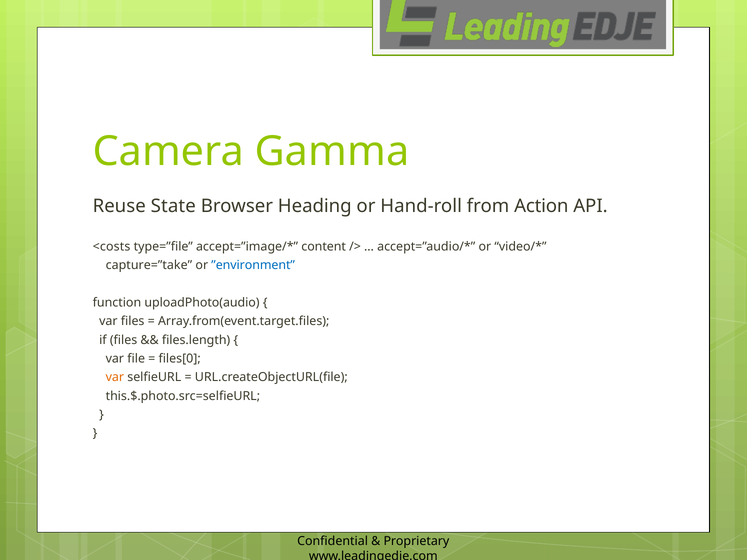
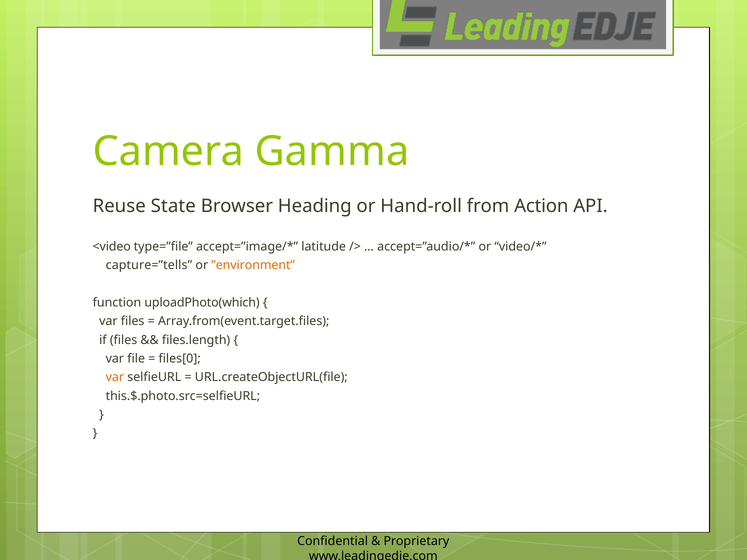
<costs: <costs -> <video (112, 247)
content: content -> latitude (324, 247)
capture=”take: capture=”take -> capture=”tells (149, 265)
”environment colour: blue -> orange (253, 265)
uploadPhoto(audio: uploadPhoto(audio -> uploadPhoto(which (202, 303)
